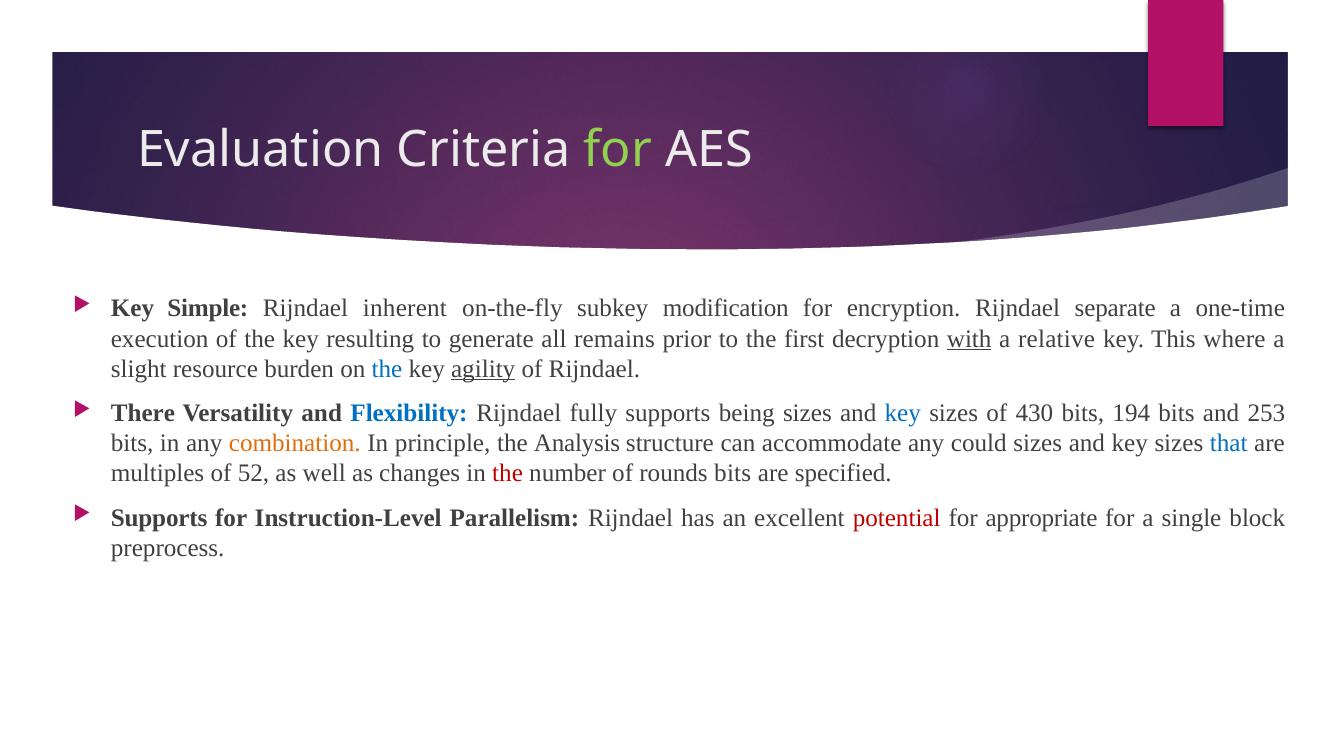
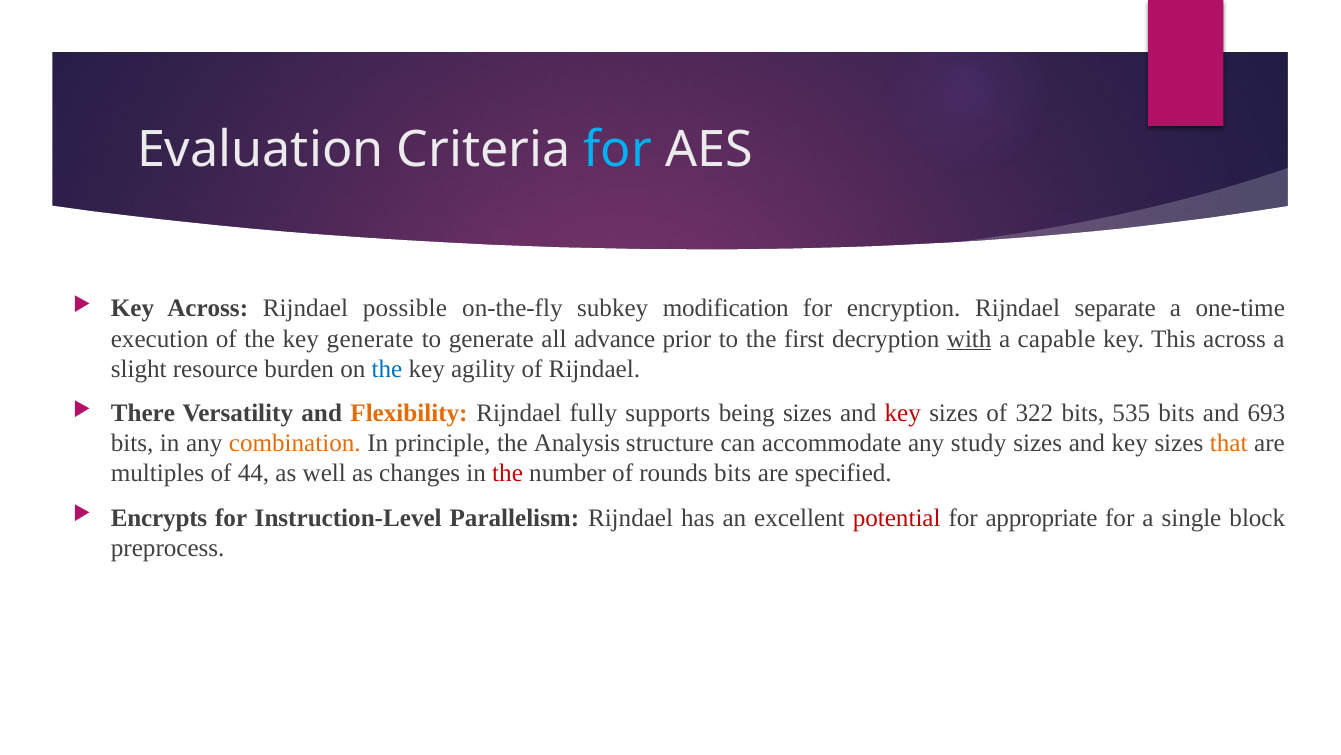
for colour: light green -> light blue (618, 149)
Key Simple: Simple -> Across (208, 308)
inherent: inherent -> possible (405, 308)
key resulting: resulting -> generate (370, 338)
remains: remains -> advance (615, 338)
relative: relative -> capable (1057, 338)
This where: where -> across (1235, 338)
agility underline: present -> none (483, 369)
Flexibility colour: blue -> orange (409, 413)
key colour: blue -> red (903, 413)
430: 430 -> 322 (1034, 413)
194: 194 -> 535 (1131, 413)
253: 253 -> 693 (1266, 413)
could: could -> study (979, 443)
that colour: blue -> orange (1229, 443)
52: 52 -> 44 (253, 473)
Supports: Supports -> Encrypts (159, 517)
